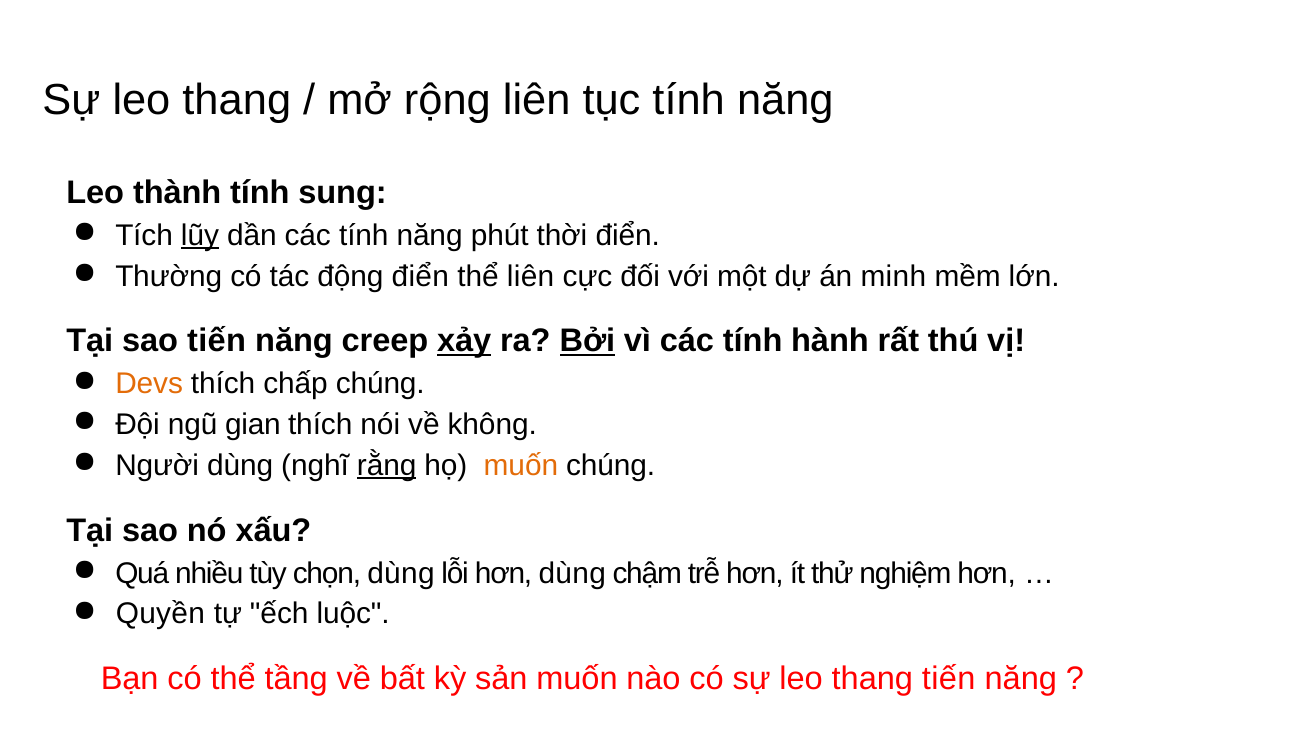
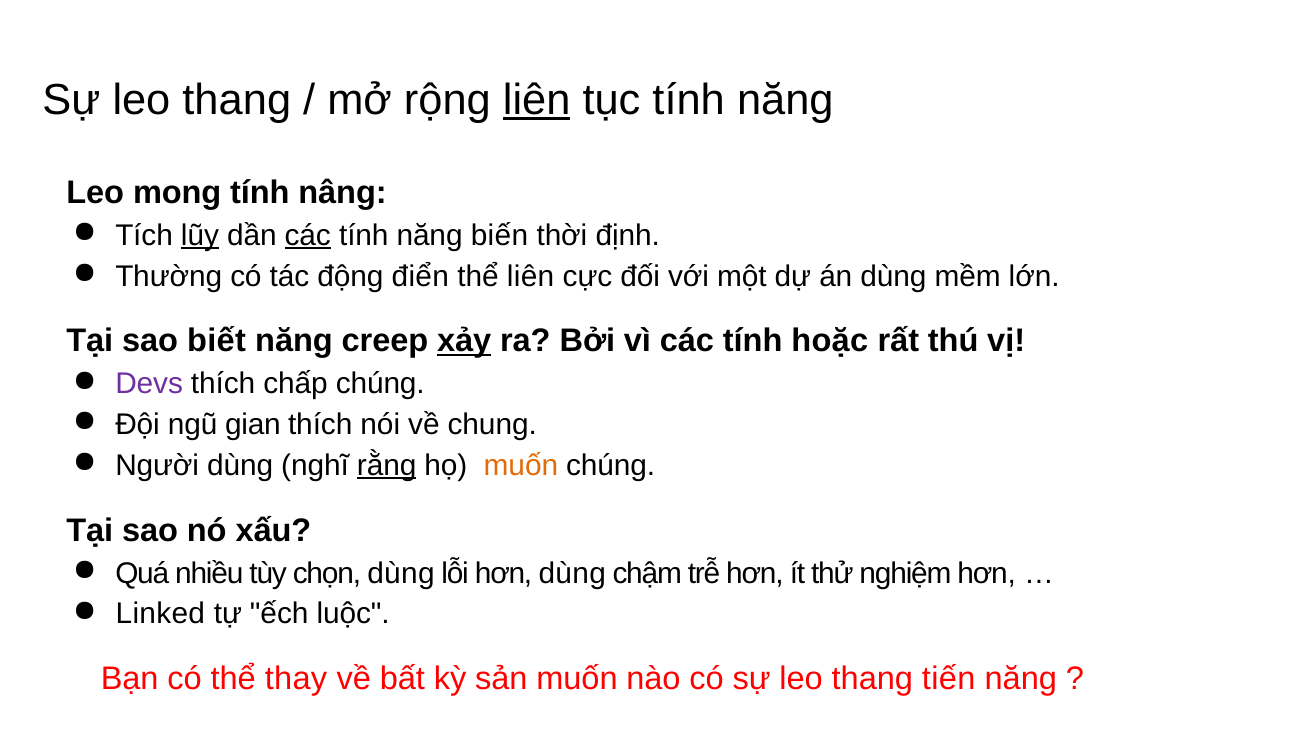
liên underline: none -> present (537, 100)
thành: thành -> mong (177, 192)
sung: sung -> nâng (343, 192)
các underline: none -> present (308, 235)
phút: phút -> biến (499, 235)
thời điển: điển -> định (628, 235)
án minh: minh -> dùng (894, 276)
sao tiến: tiến -> biết (217, 341)
Bởi underline: present -> none (587, 341)
hành: hành -> hoặc (830, 341)
Devs colour: orange -> purple (149, 384)
không: không -> chung (492, 424)
Quyền: Quyền -> Linked (160, 614)
tầng: tầng -> thay (296, 678)
